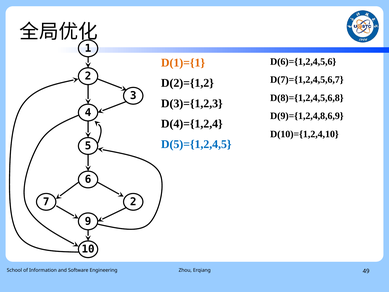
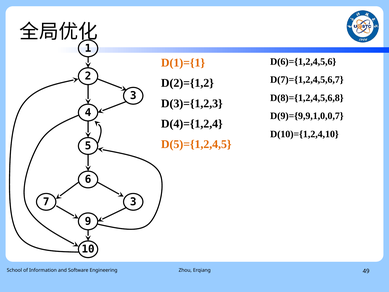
D(9)={1,2,4,8,6,9: D(9)={1,2,4,8,6,9 -> D(9)={9,9,1,0,0,7 (307, 116)
D(5)={1,2,4,5 colour: blue -> orange (196, 144)
7 2: 2 -> 3 (133, 202)
